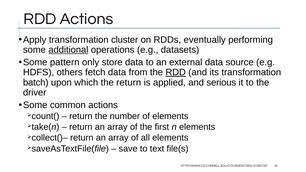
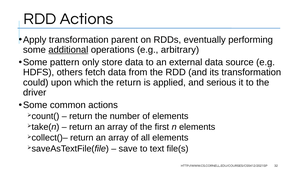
cluster: cluster -> parent (125, 40)
datasets: datasets -> arbitrary (180, 50)
RDD underline: present -> none (176, 72)
batch: batch -> could (36, 83)
